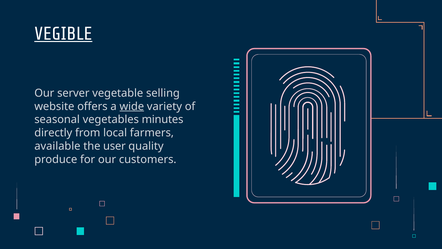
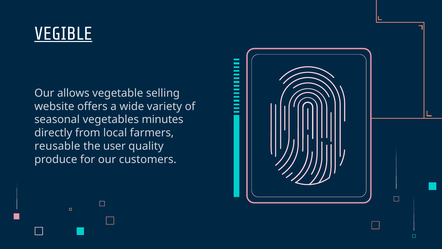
server: server -> allows (73, 93)
wide underline: present -> none (132, 106)
available: available -> reusable (57, 146)
